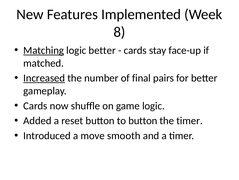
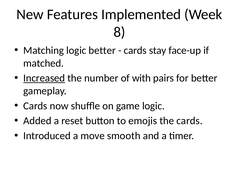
Matching underline: present -> none (44, 50)
final: final -> with (141, 78)
to button: button -> emojis (143, 120)
the timer: timer -> cards (189, 120)
